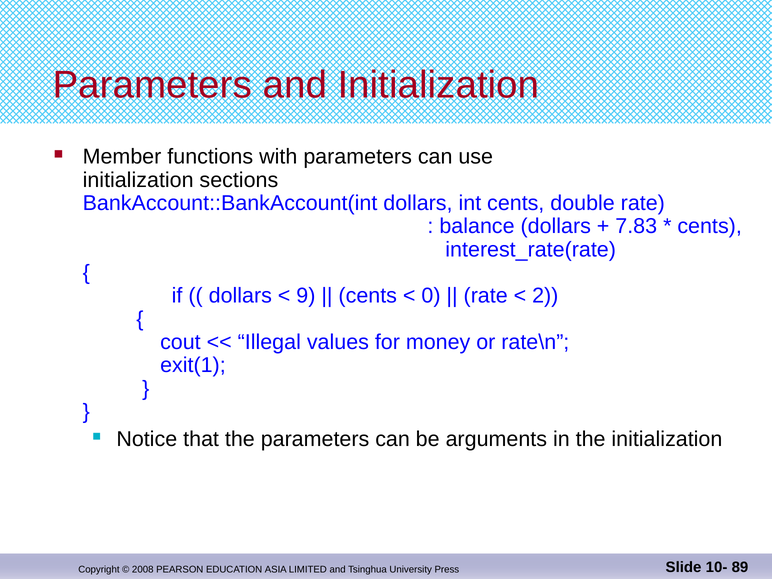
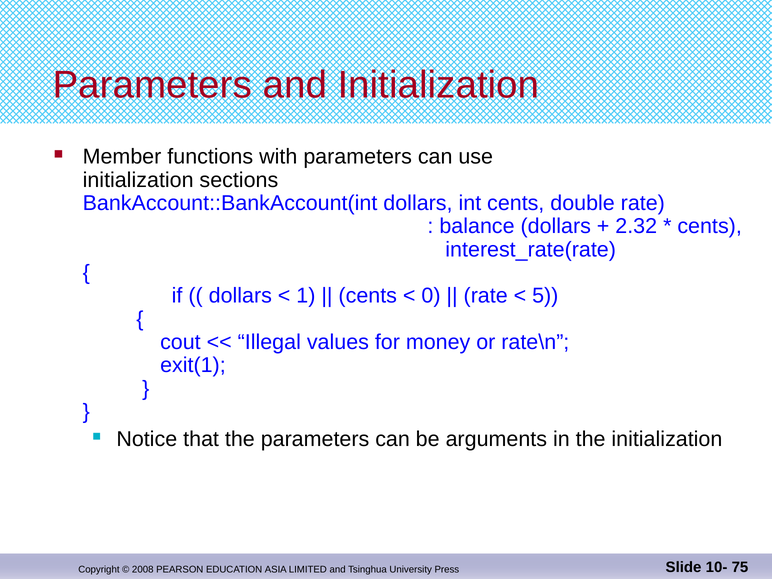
7.83: 7.83 -> 2.32 (636, 226)
9: 9 -> 1 (306, 296)
2: 2 -> 5 (545, 296)
89: 89 -> 75 (740, 567)
